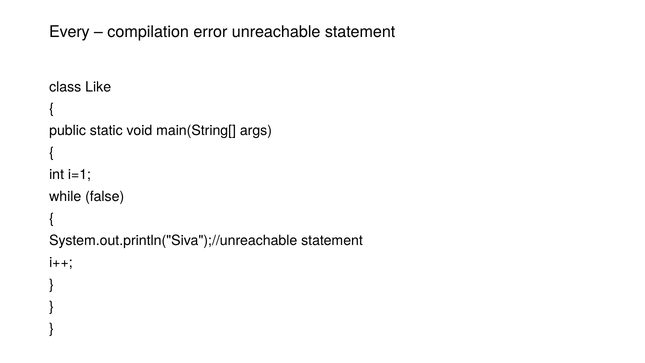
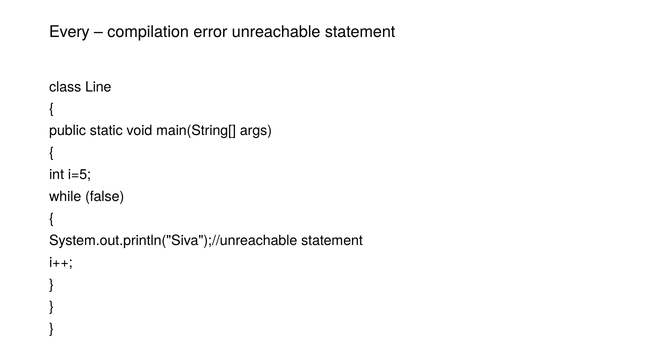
Like: Like -> Line (98, 87)
i=1: i=1 -> i=5 (79, 175)
